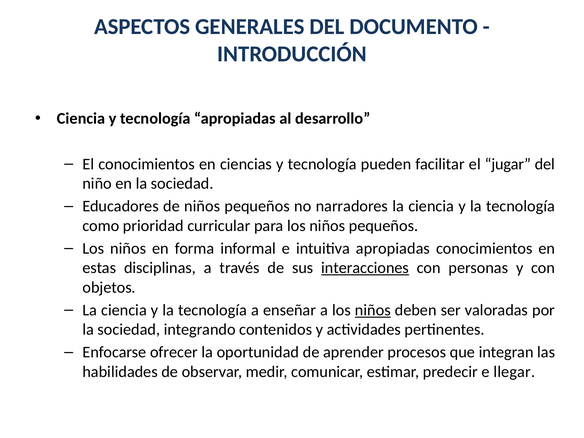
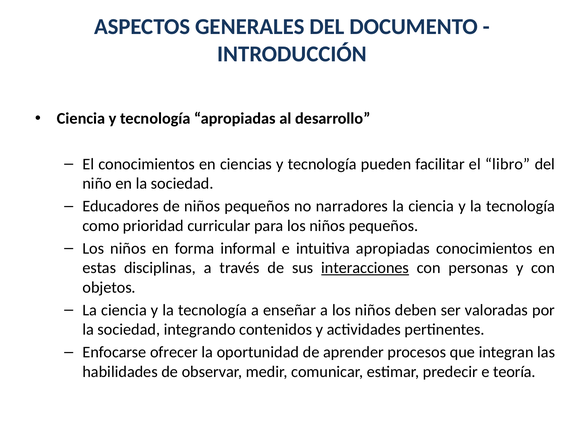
jugar: jugar -> libro (508, 164)
niños underline: present -> none (373, 310)
llegar: llegar -> teoría (514, 372)
